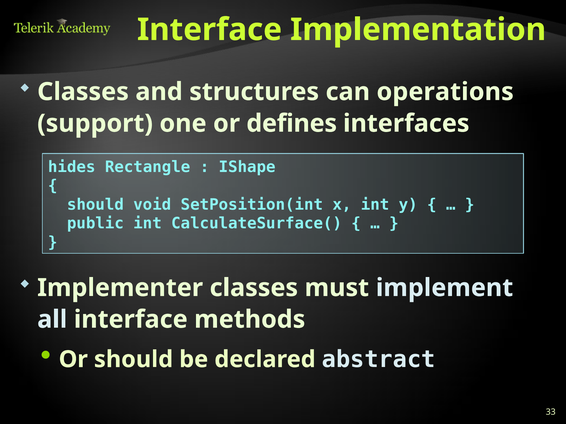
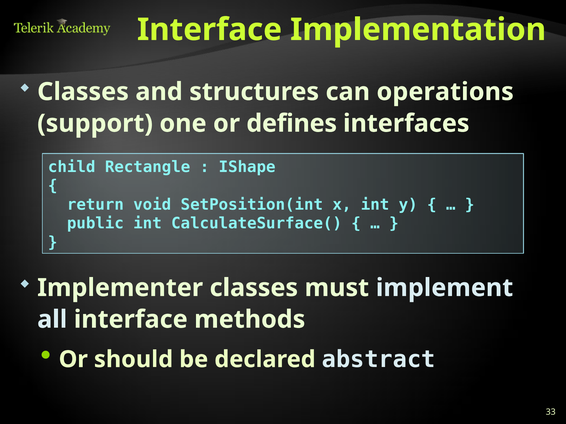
hides: hides -> child (72, 167)
should: should -> return (95, 205)
